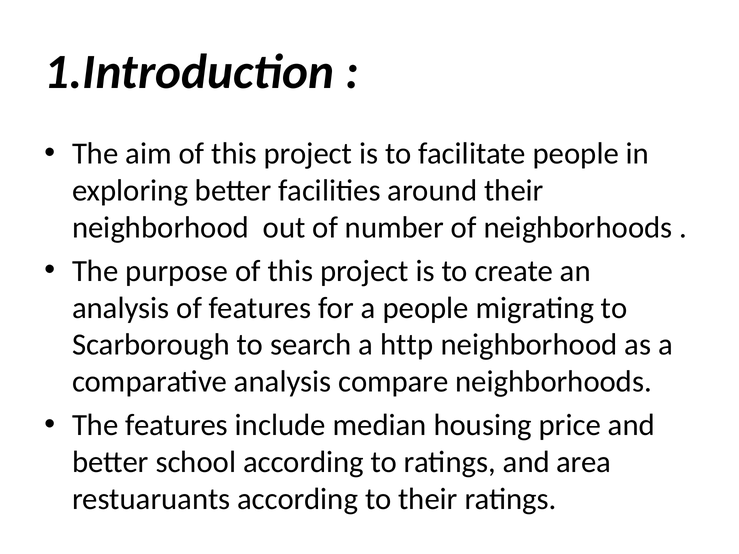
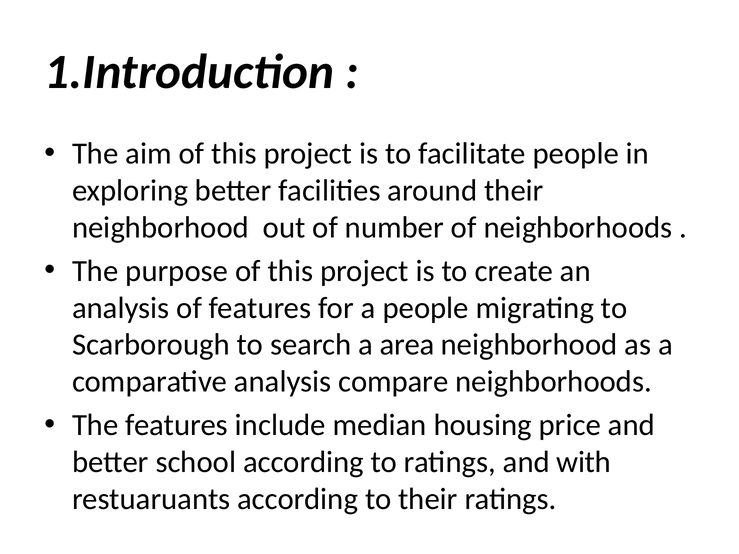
http: http -> area (407, 345)
area: area -> with (584, 462)
